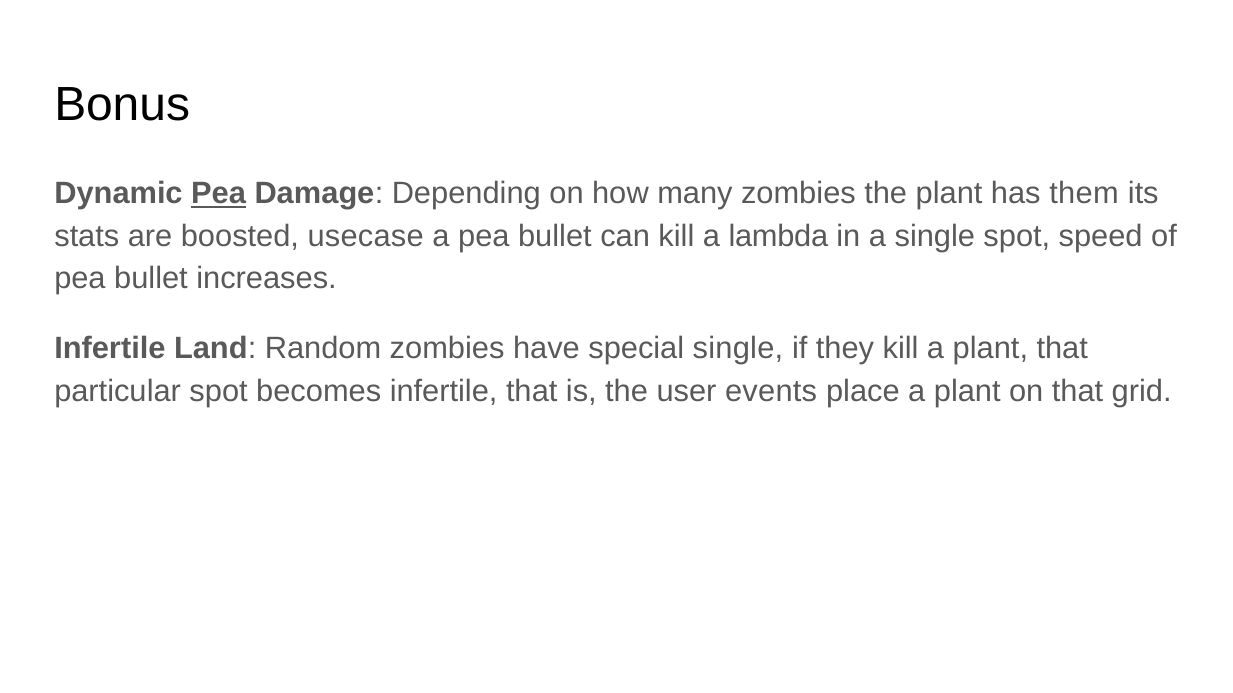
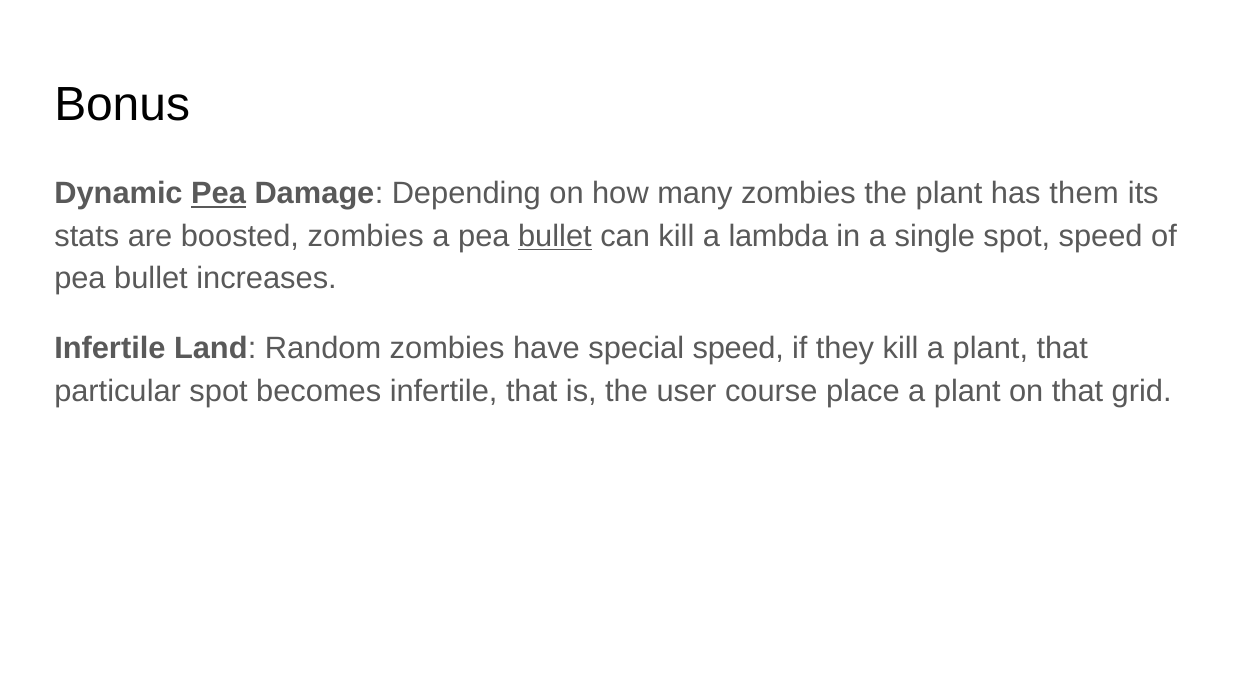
boosted usecase: usecase -> zombies (366, 236)
bullet underline: none -> present (555, 236)
special single: single -> speed (738, 349)
events: events -> course (771, 391)
